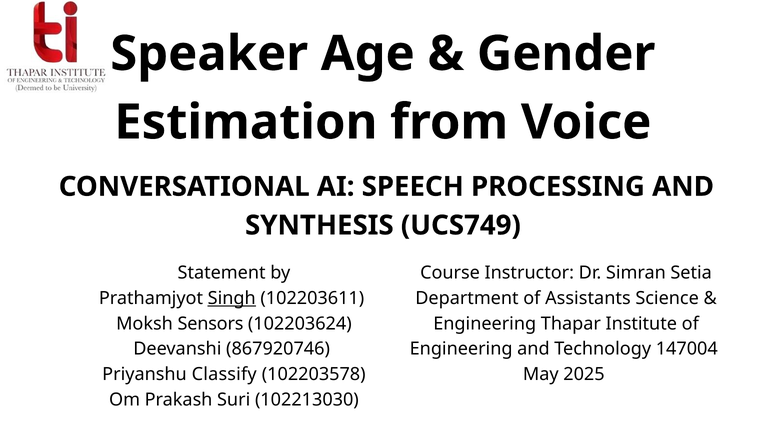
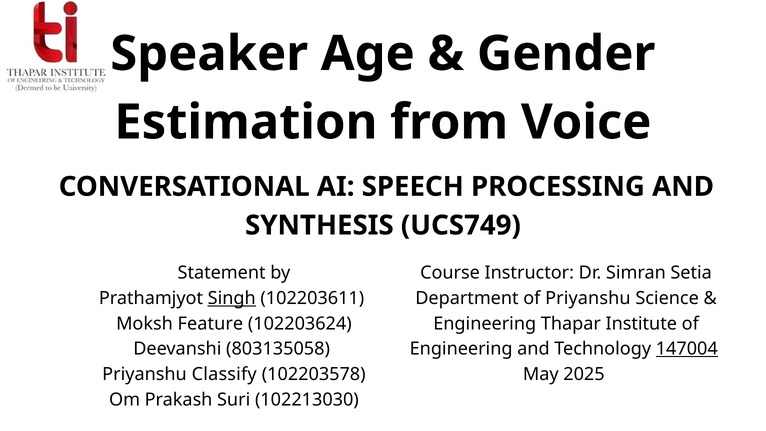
of Assistants: Assistants -> Priyanshu (588, 298)
Sensors: Sensors -> Feature (210, 323)
867920746: 867920746 -> 803135058 (278, 349)
147004 underline: none -> present (687, 349)
